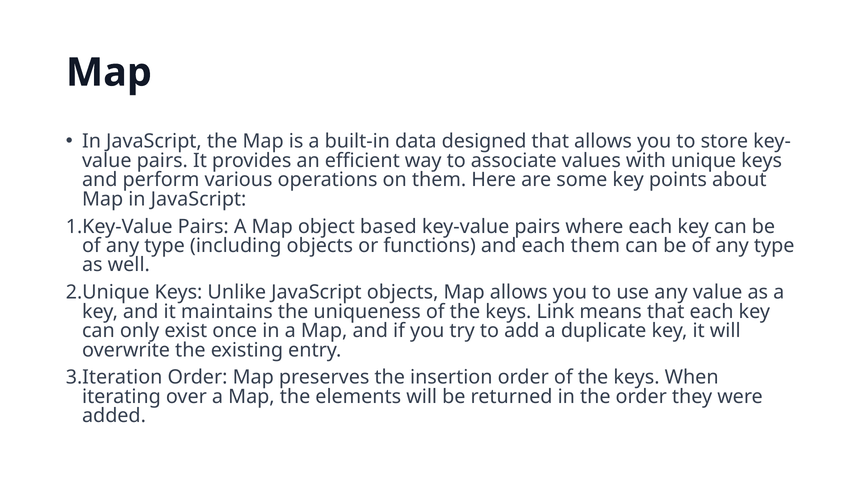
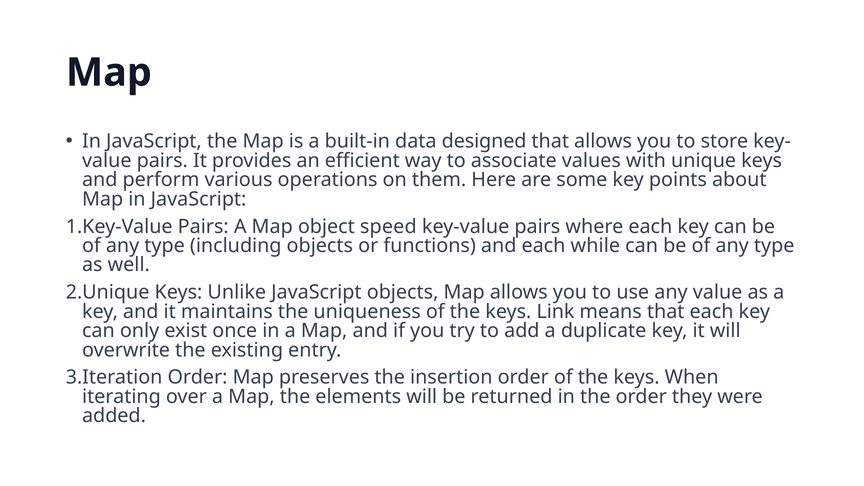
based: based -> speed (388, 226)
each them: them -> while (595, 246)
